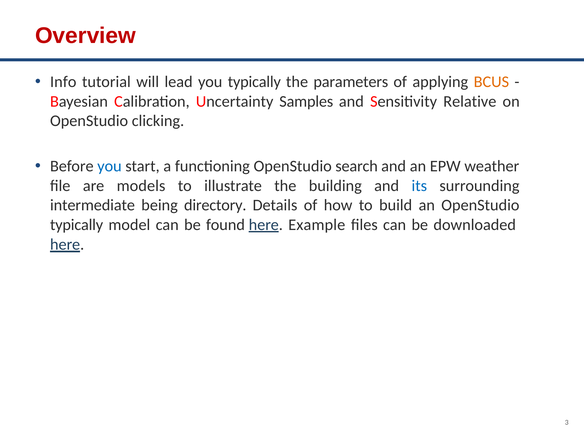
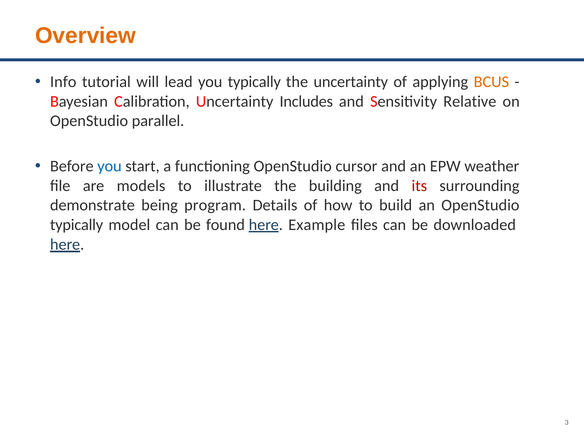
Overview colour: red -> orange (85, 36)
the parameters: parameters -> uncertainty (351, 82)
Samples: Samples -> Includes (306, 101)
clicking: clicking -> parallel (158, 121)
search: search -> cursor (356, 166)
its colour: blue -> red (419, 186)
intermediate: intermediate -> demonstrate (92, 205)
directory: directory -> program (215, 205)
